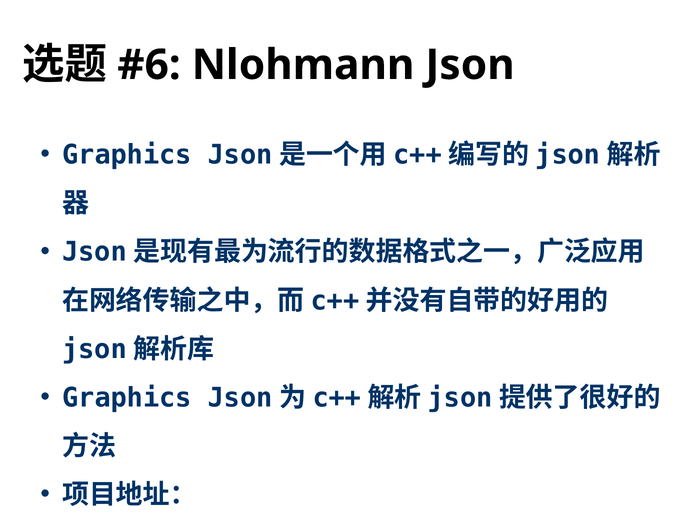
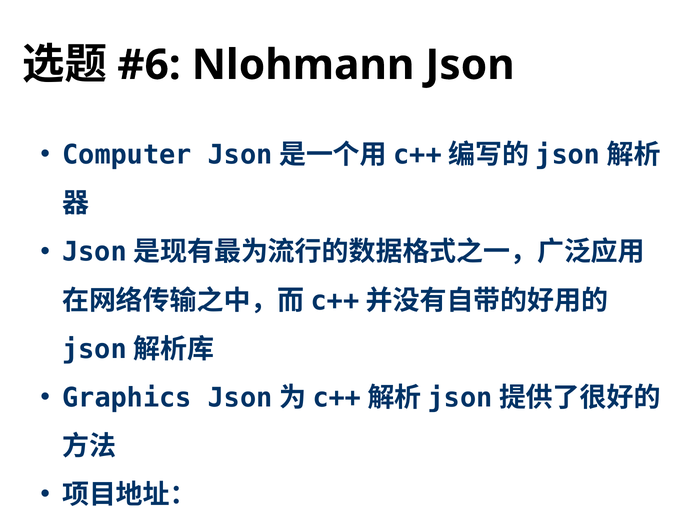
Graphics: Graphics -> Computer (127, 155)
